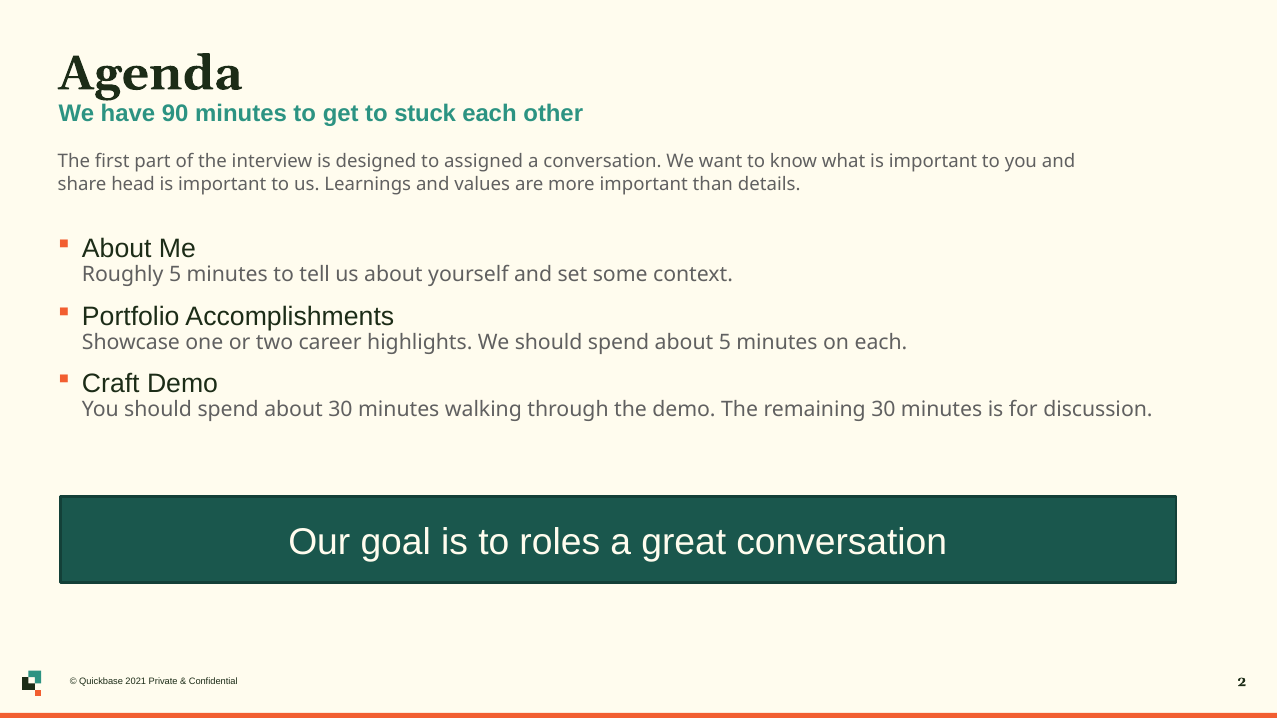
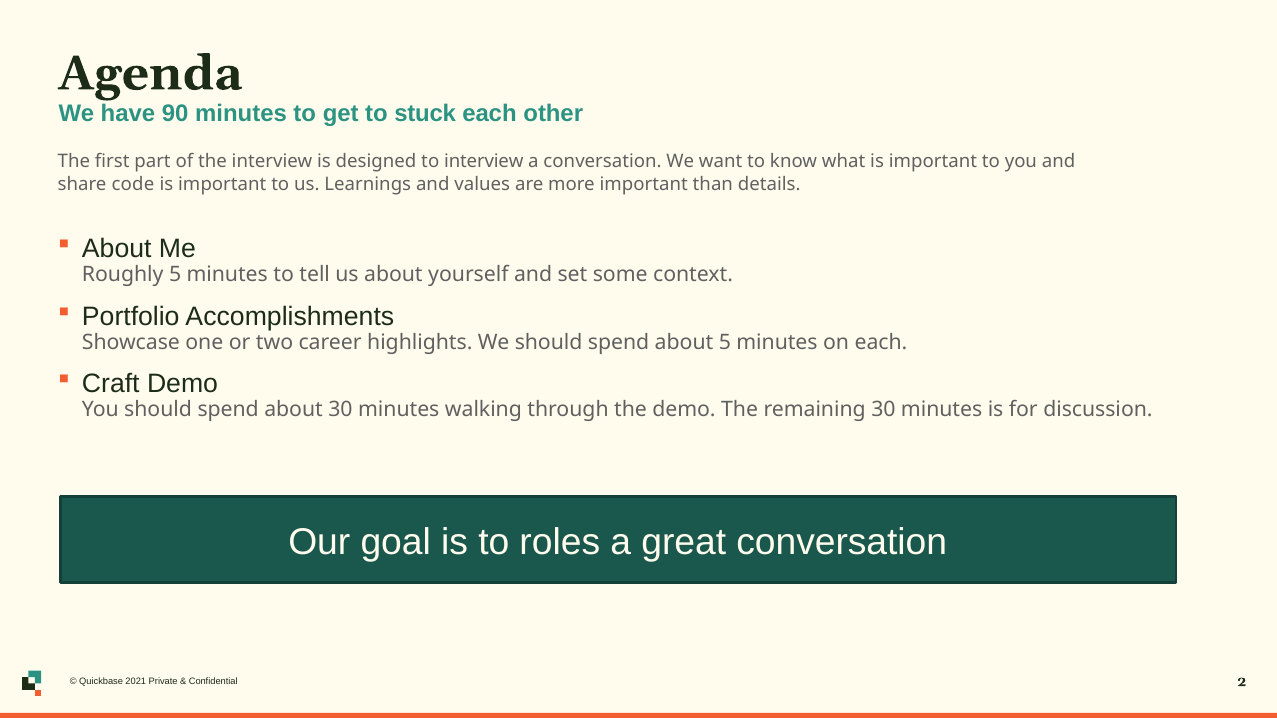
to assigned: assigned -> interview (484, 162)
head: head -> code (133, 184)
